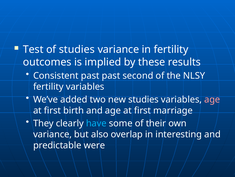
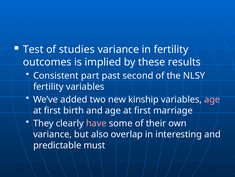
Consistent past: past -> part (90, 75)
new studies: studies -> kinship (143, 99)
have colour: light blue -> pink (96, 123)
were: were -> must (94, 145)
